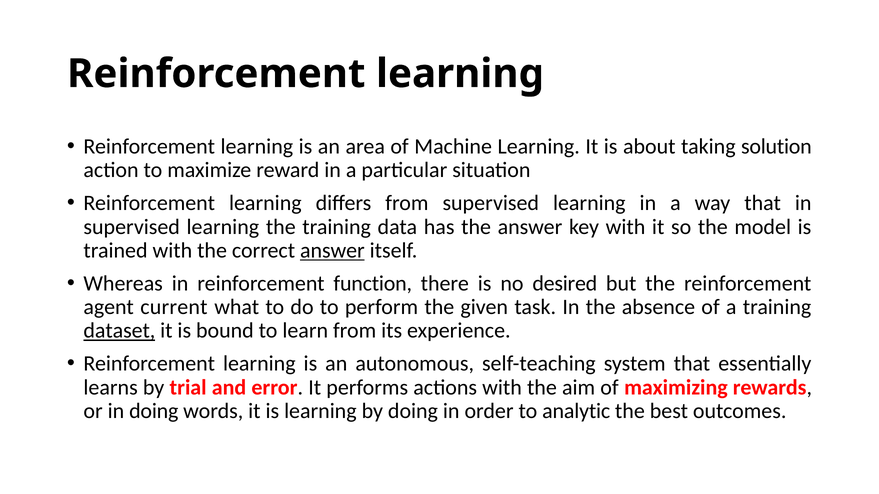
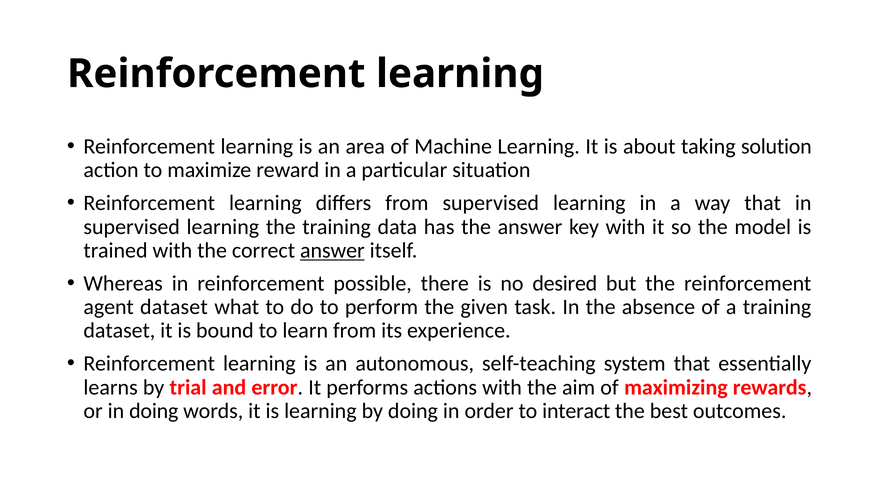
function: function -> possible (373, 284)
agent current: current -> dataset (174, 307)
dataset underline: present -> none (119, 331)
analytic: analytic -> interact (576, 411)
